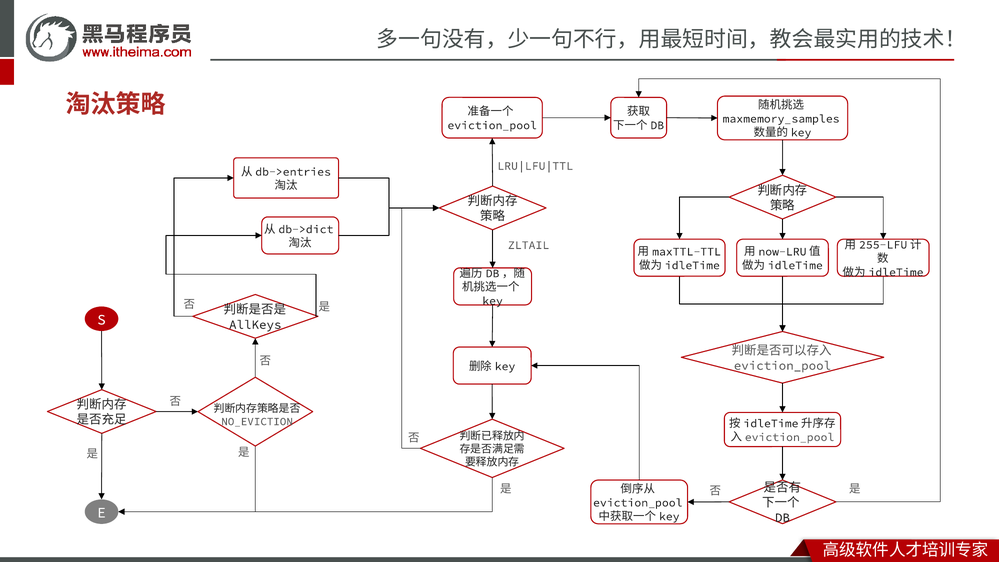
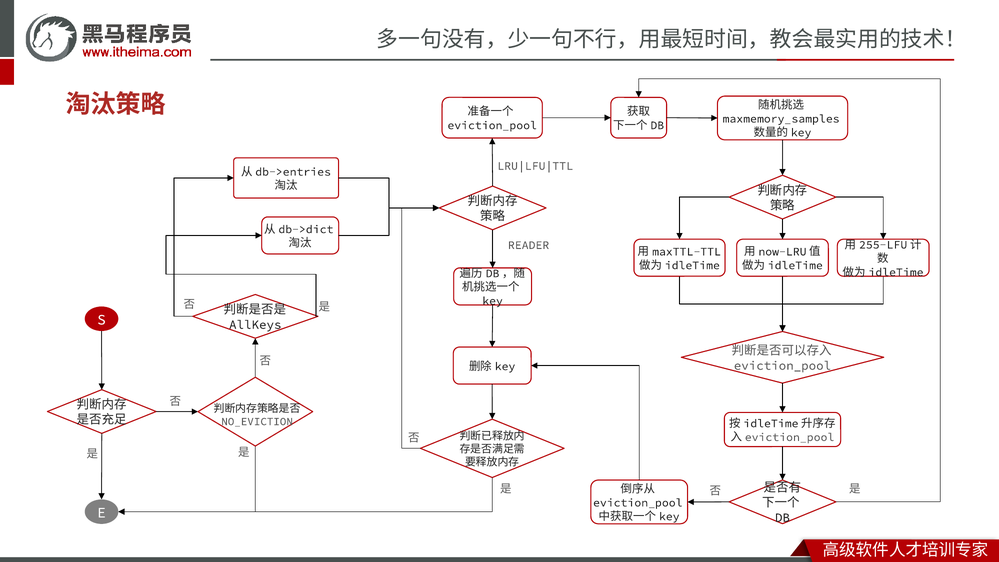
ZLTAIL: ZLTAIL -> READER (529, 245)
